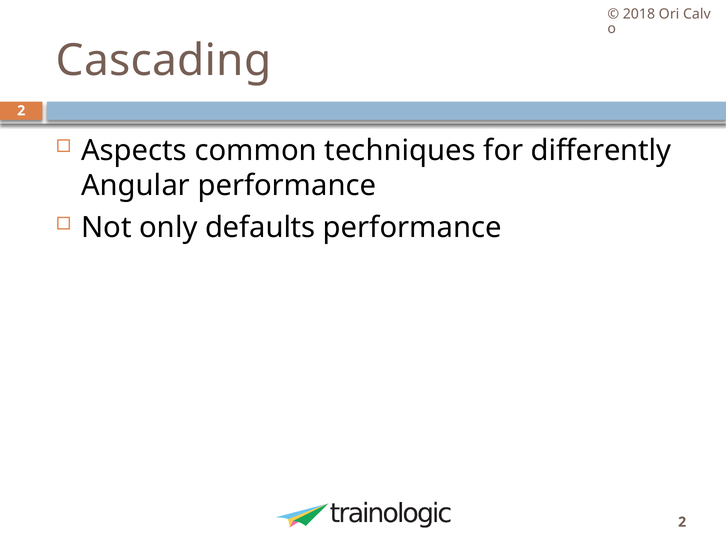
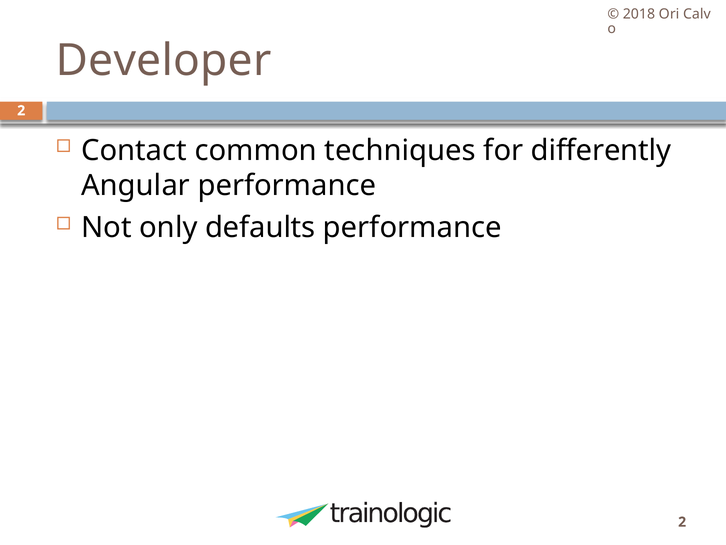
Cascading: Cascading -> Developer (164, 61)
Aspects: Aspects -> Contact (134, 150)
